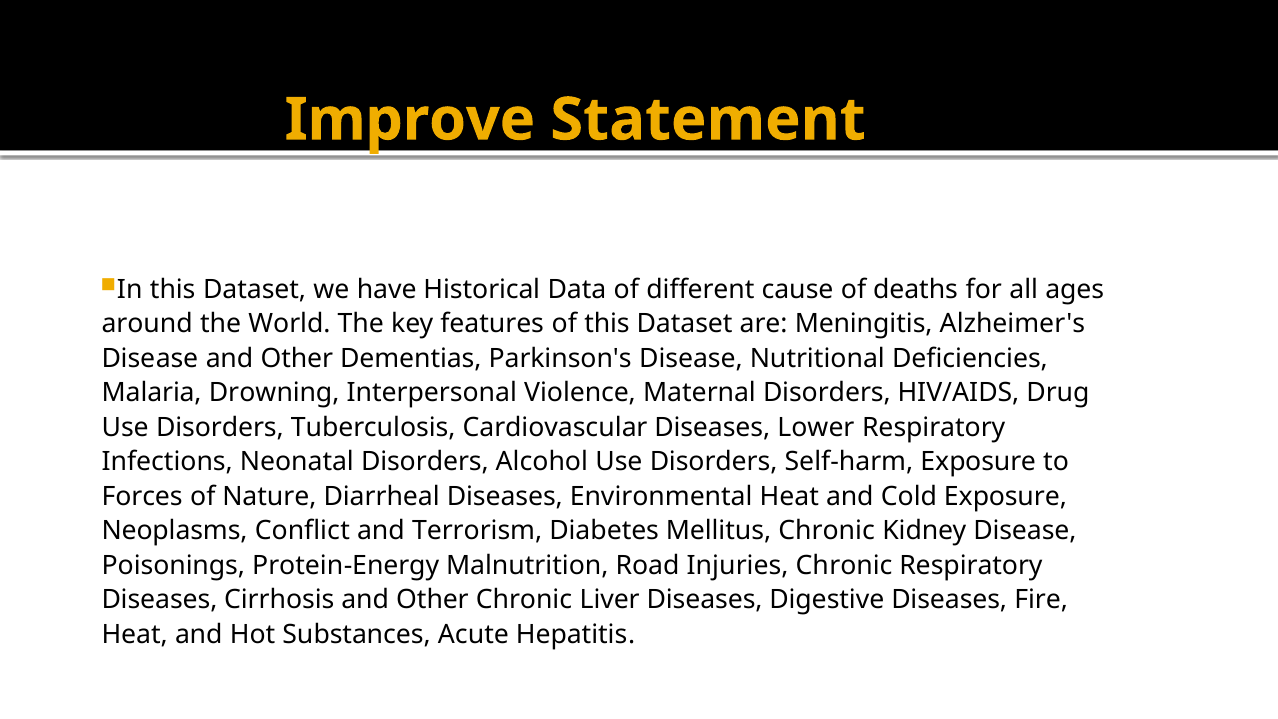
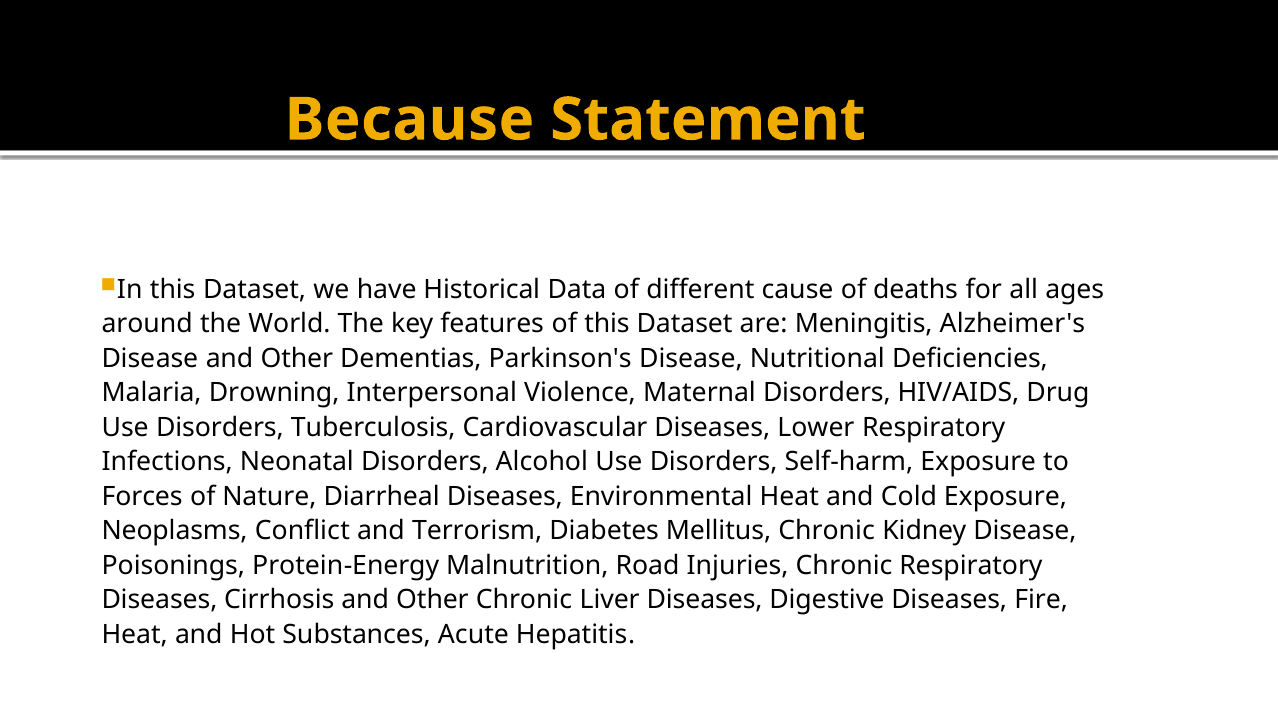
Improve: Improve -> Because (409, 120)
